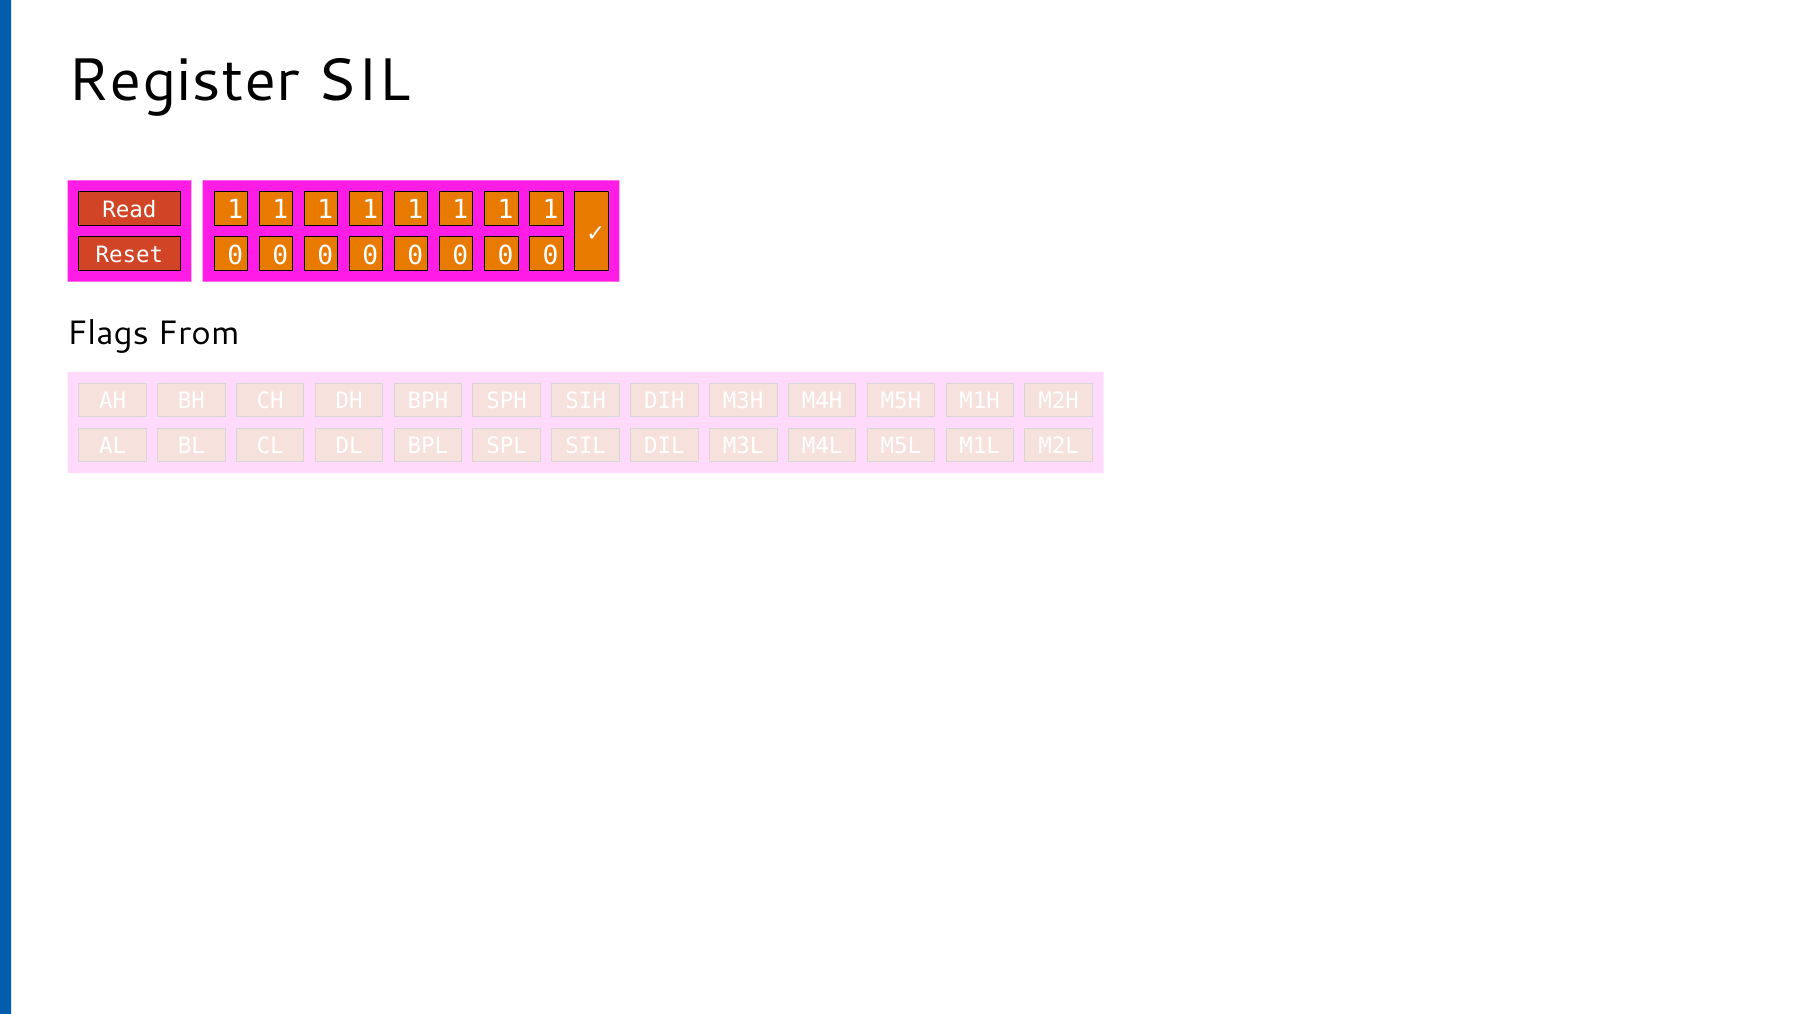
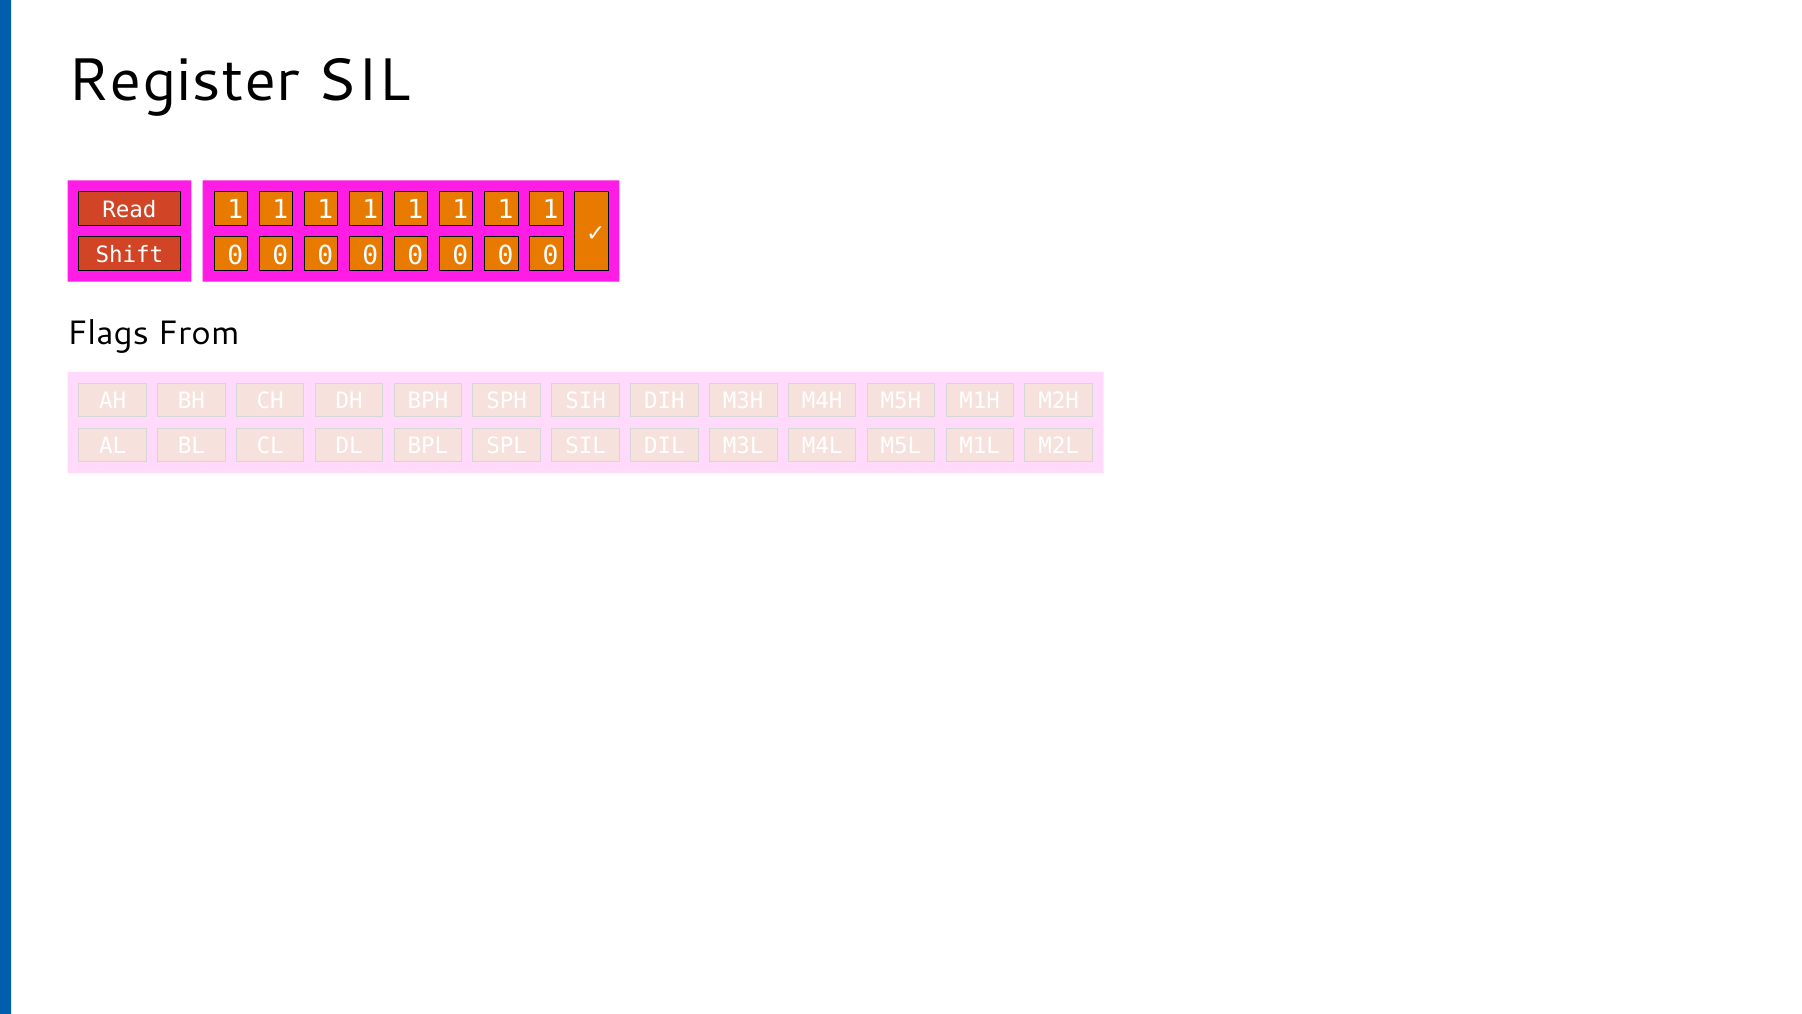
Reset: Reset -> Shift (129, 255)
